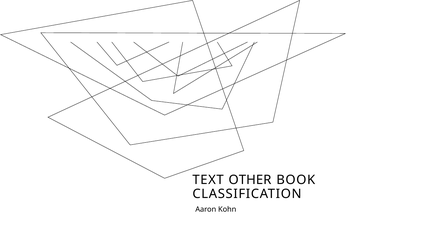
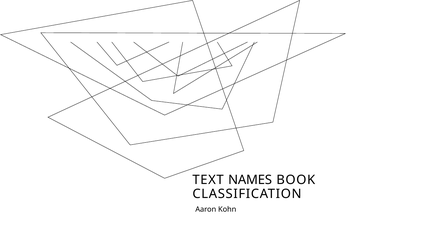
OTHER: OTHER -> NAMES (250, 180)
